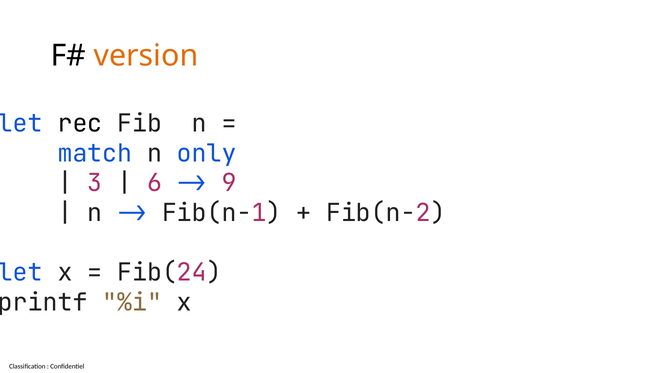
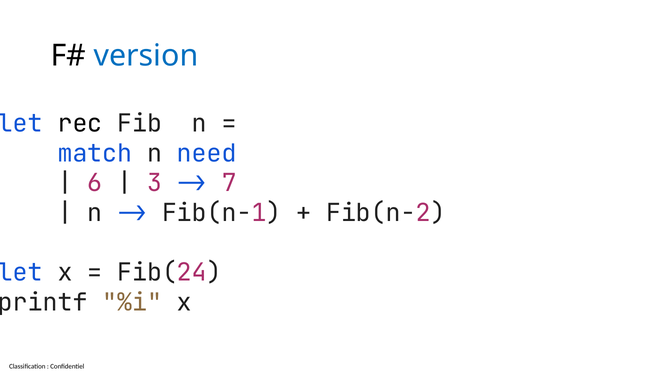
version colour: orange -> blue (146, 56)
only: only -> need (207, 153)
3: 3 -> 6 (95, 183)
6: 6 -> 3 (155, 183)
9: 9 -> 7 (229, 183)
